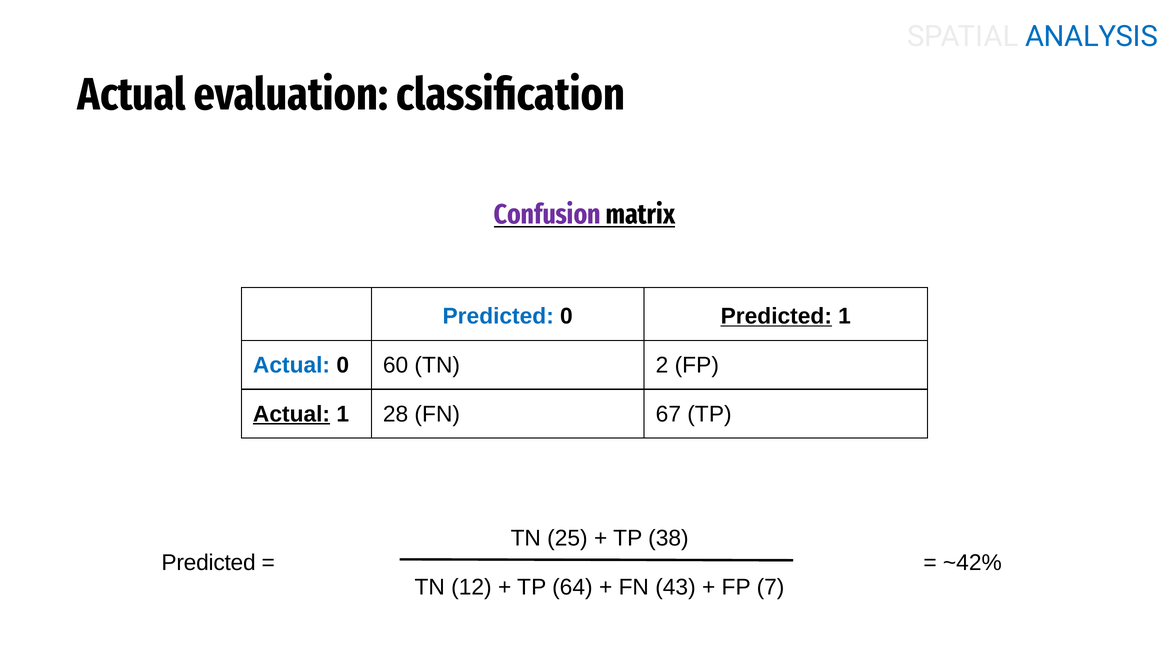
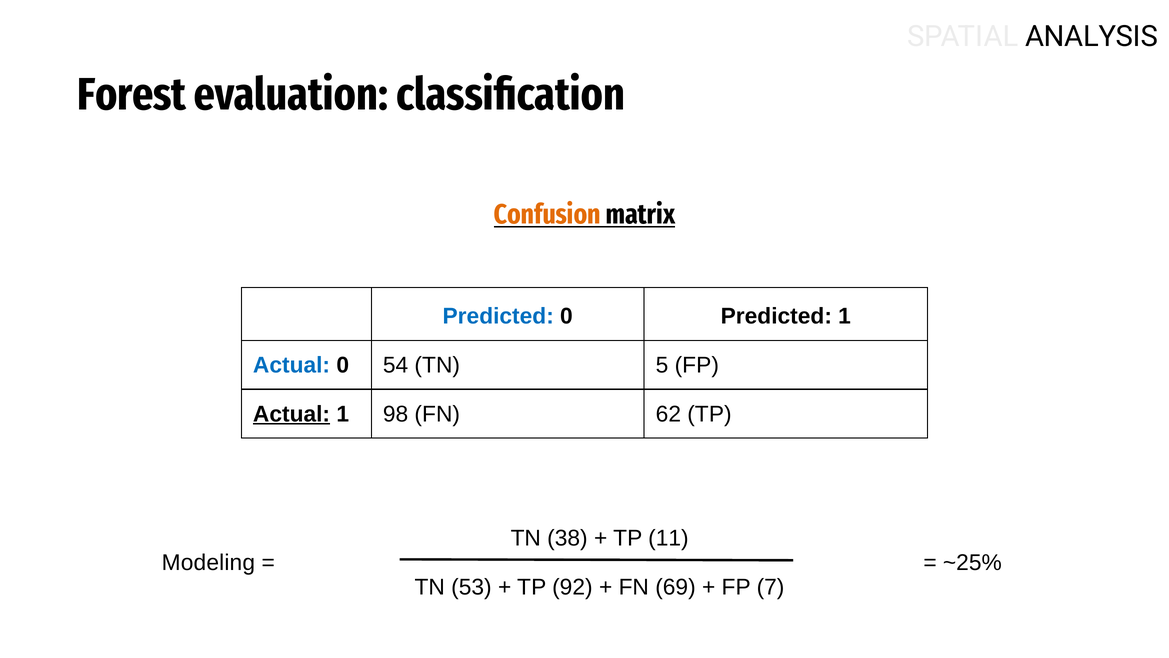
ANALYSIS colour: blue -> black (1091, 37)
Actual: Actual -> Forest (132, 95)
Confusion colour: purple -> orange (547, 215)
Predicted underline: present -> none (776, 316)
60: 60 -> 54 (396, 365)
2: 2 -> 5 (662, 365)
28: 28 -> 98 (396, 414)
67: 67 -> 62 (668, 414)
25: 25 -> 38 (567, 538)
38: 38 -> 11 (668, 538)
Predicted: Predicted -> Modeling (208, 562)
~42%: ~42% -> ~25% (972, 562)
12: 12 -> 53 (471, 587)
64: 64 -> 92 (572, 587)
43: 43 -> 69 (675, 587)
